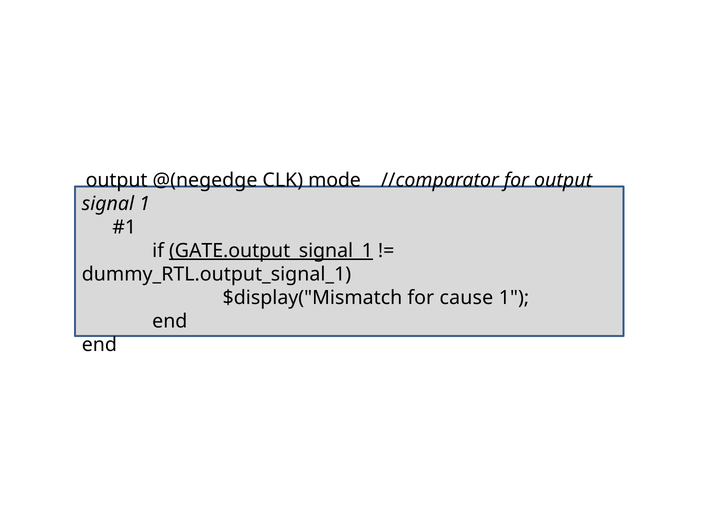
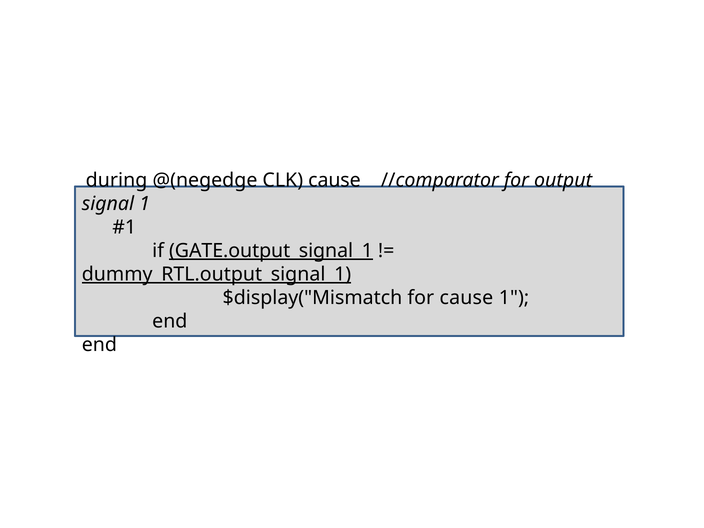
output: output -> during (117, 180)
CLK mode: mode -> cause (334, 180)
dummy_RTL.output_signal_1 underline: none -> present (217, 274)
